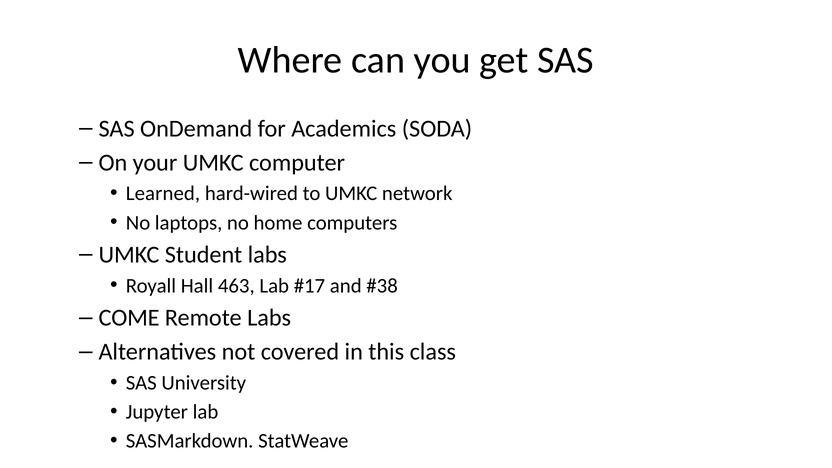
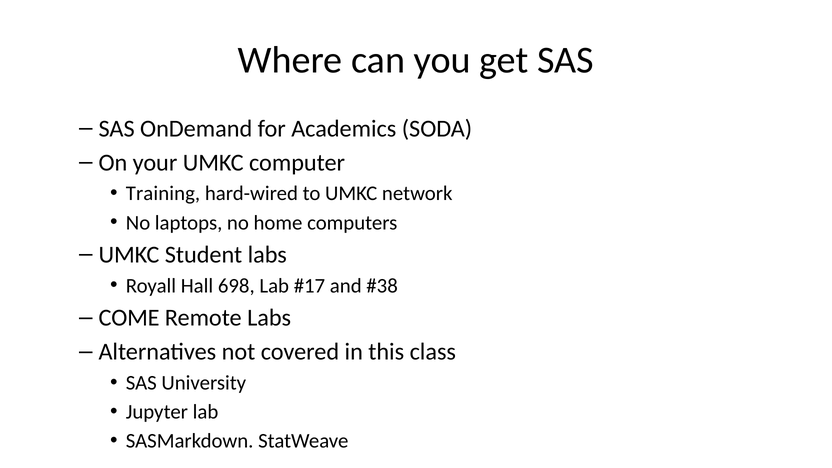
Learned: Learned -> Training (163, 194)
463: 463 -> 698 (236, 286)
